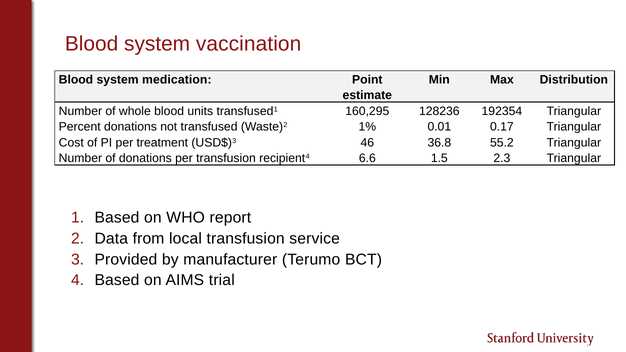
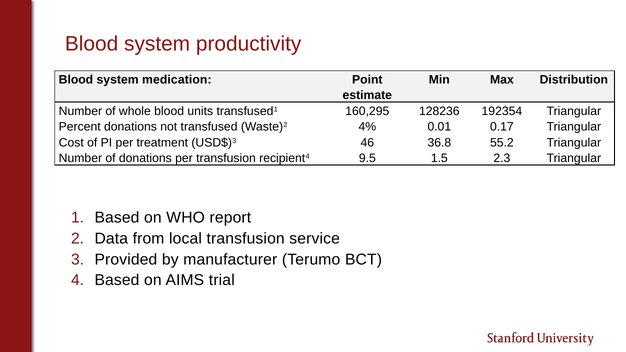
vaccination: vaccination -> productivity (249, 44)
1%: 1% -> 4% (367, 127)
6.6: 6.6 -> 9.5 (367, 158)
